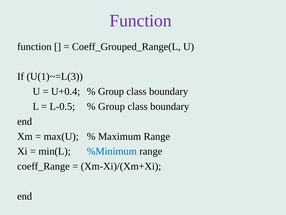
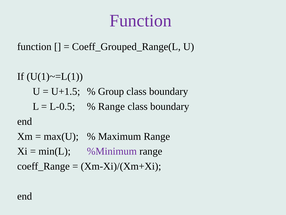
U(1)~=L(3: U(1)~=L(3 -> U(1)~=L(1 (55, 76)
U+0.4: U+0.4 -> U+1.5 (66, 91)
Group: Group -> Range (111, 106)
%Minimum colour: blue -> purple (112, 151)
